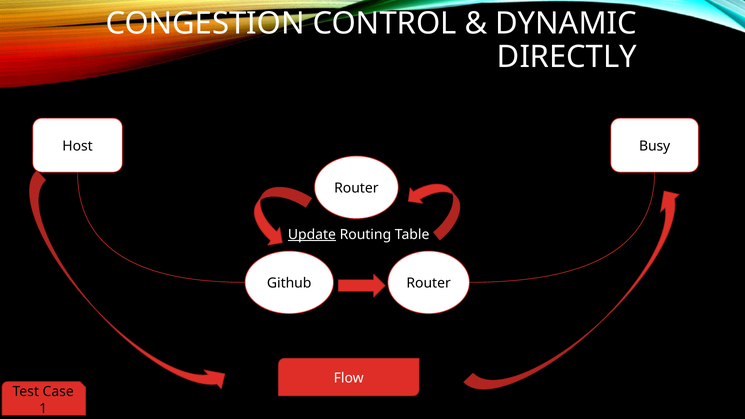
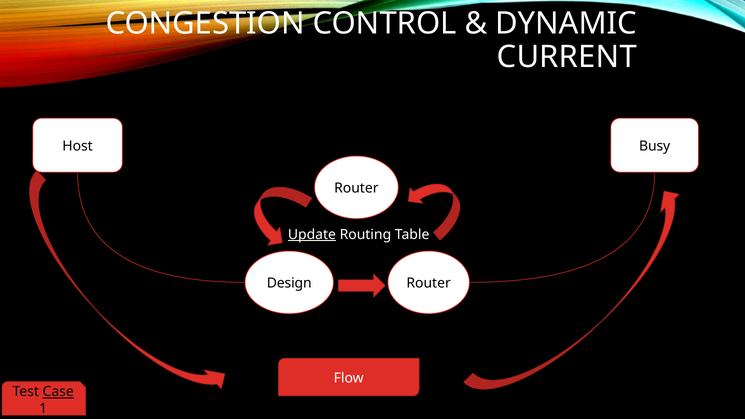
DIRECTLY: DIRECTLY -> CURRENT (567, 57)
Github: Github -> Design (289, 283)
Case underline: none -> present (58, 392)
